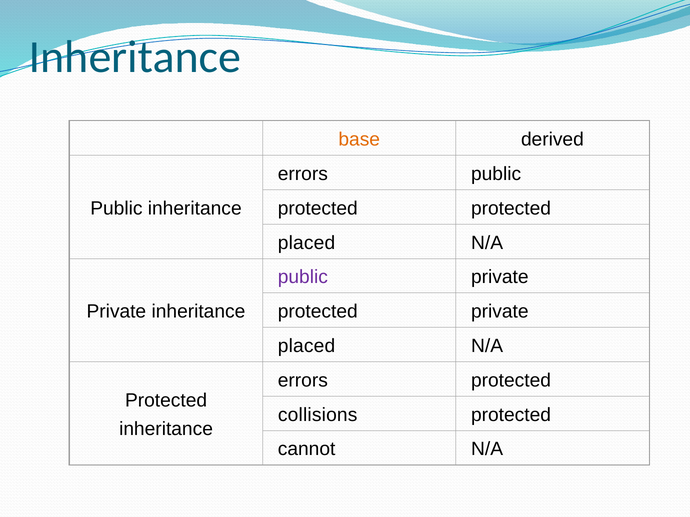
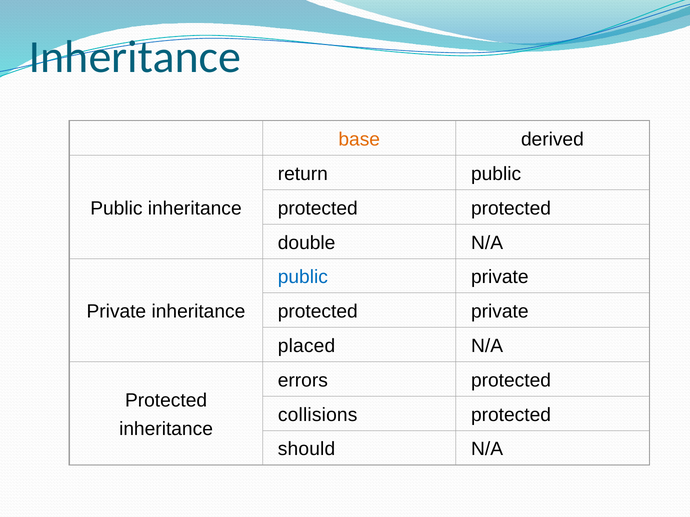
errors: errors -> return (303, 174)
placed: placed -> double (307, 243)
public colour: purple -> blue (303, 277)
cannot: cannot -> should (307, 450)
